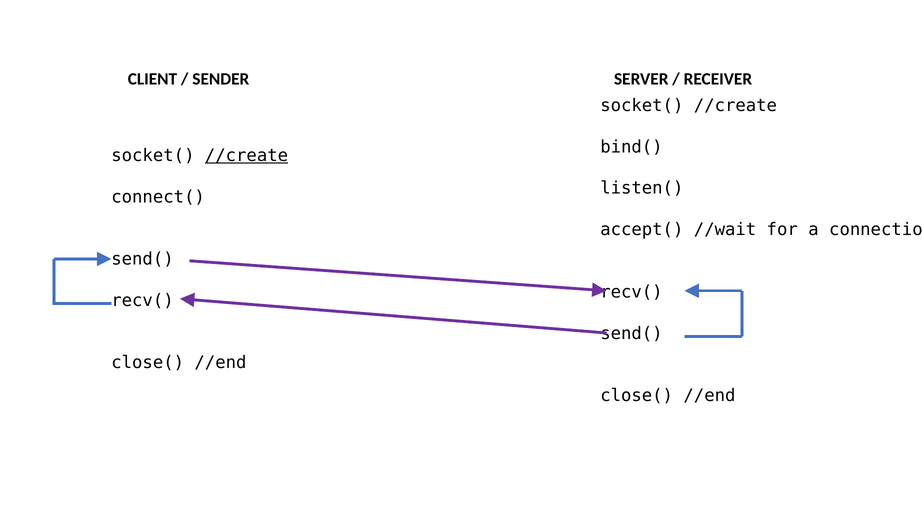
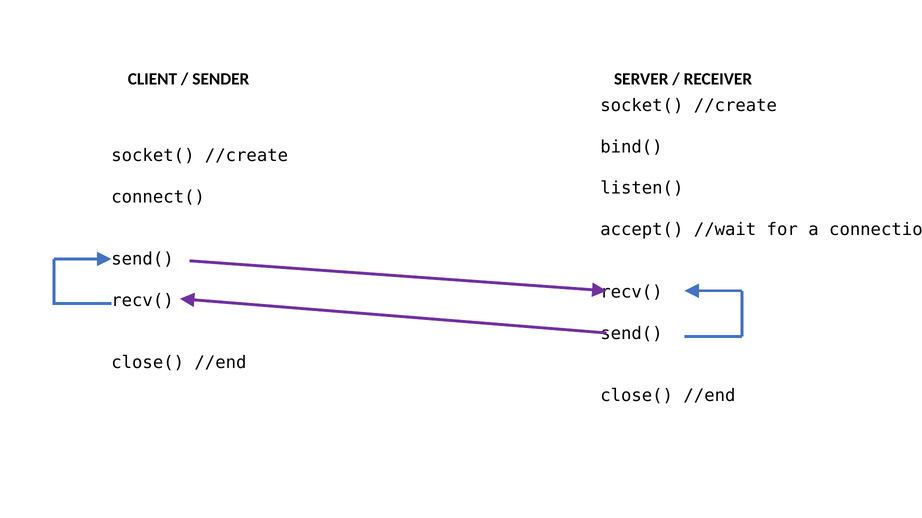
//create underline: present -> none (246, 156)
